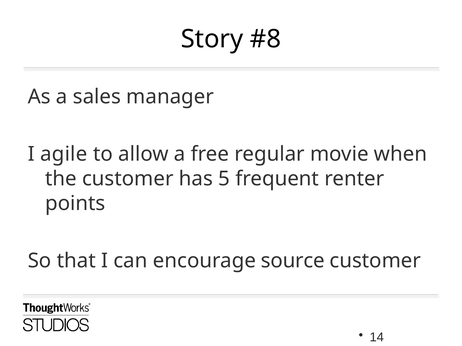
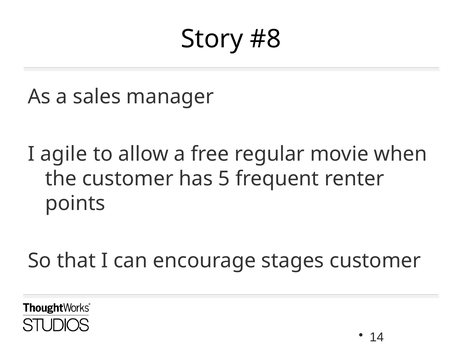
source: source -> stages (293, 261)
